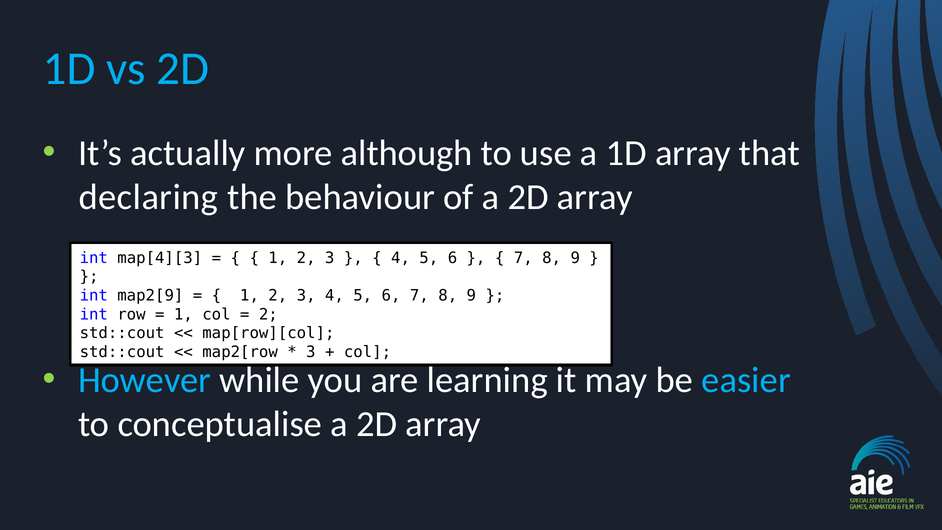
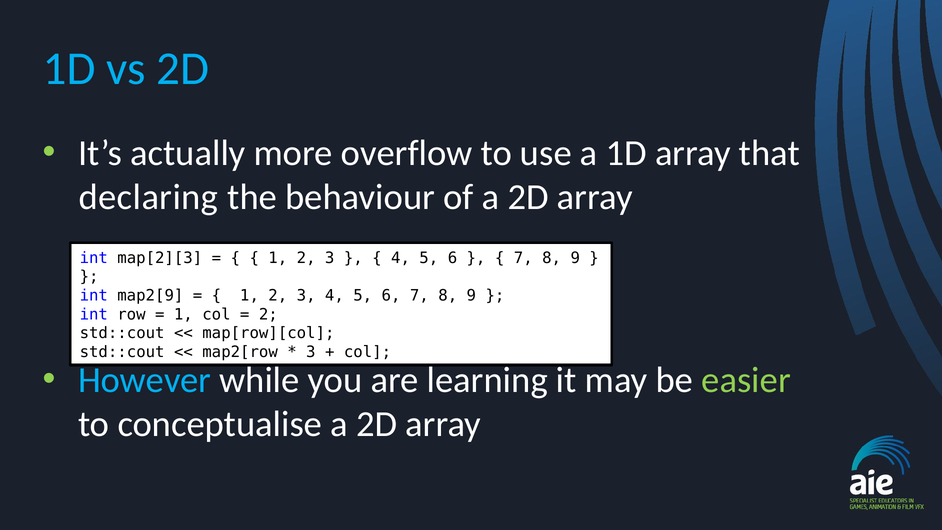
although: although -> overflow (407, 153)
map[4][3: map[4][3 -> map[2][3 (160, 258)
easier colour: light blue -> light green (746, 380)
